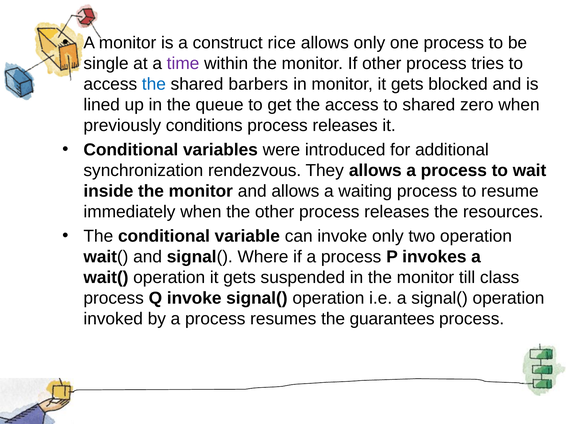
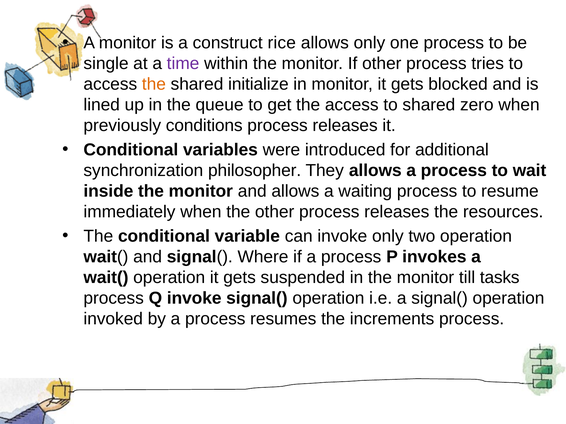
the colour: blue -> orange (154, 84)
barbers: barbers -> initialize (258, 84)
rendezvous: rendezvous -> philosopher (255, 171)
class: class -> tasks (500, 278)
guarantees: guarantees -> increments (392, 319)
